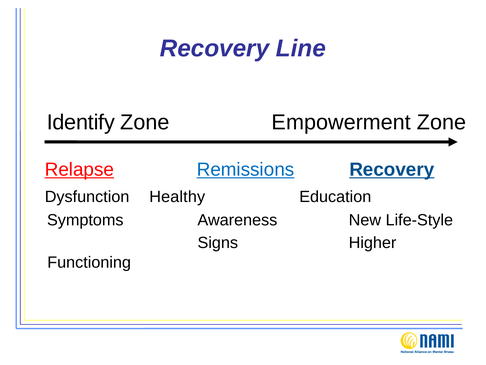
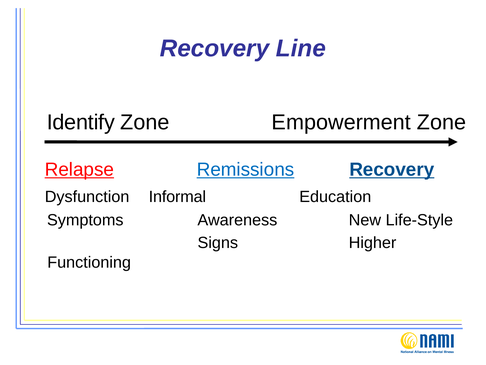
Healthy: Healthy -> Informal (177, 197)
